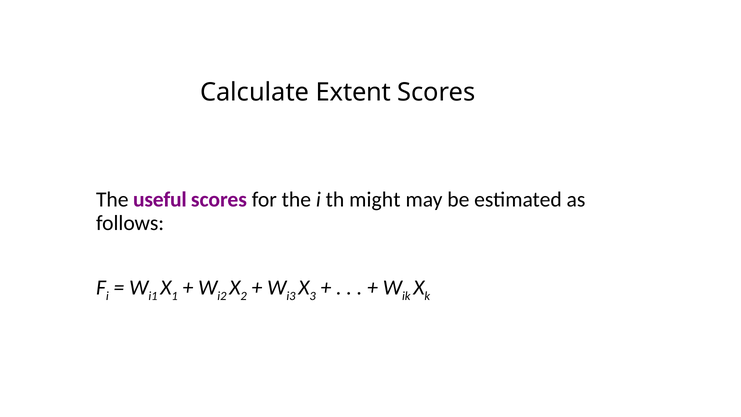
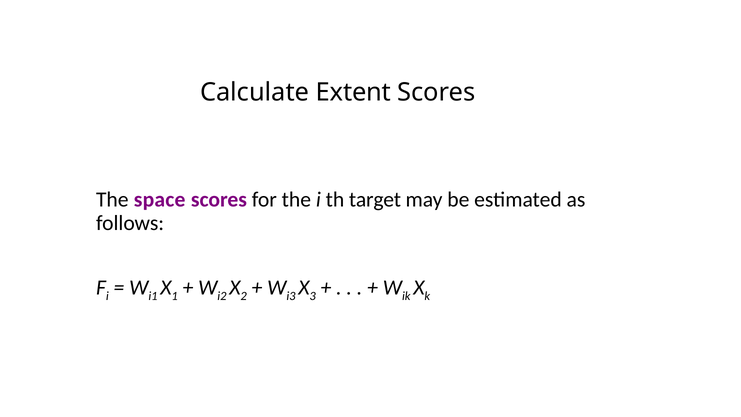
useful: useful -> space (160, 200)
might: might -> target (375, 200)
